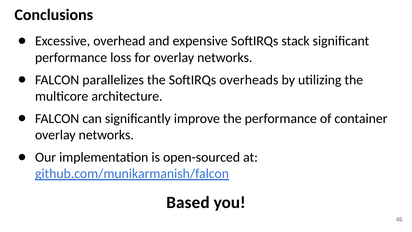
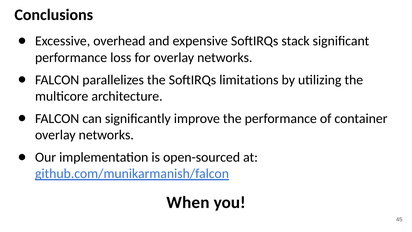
overheads: overheads -> limitations (249, 80)
Based: Based -> When (188, 202)
